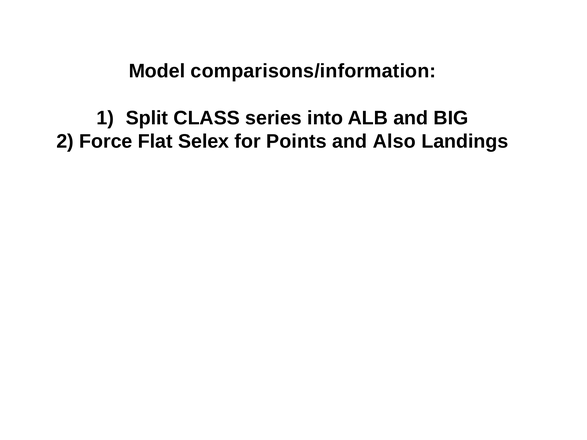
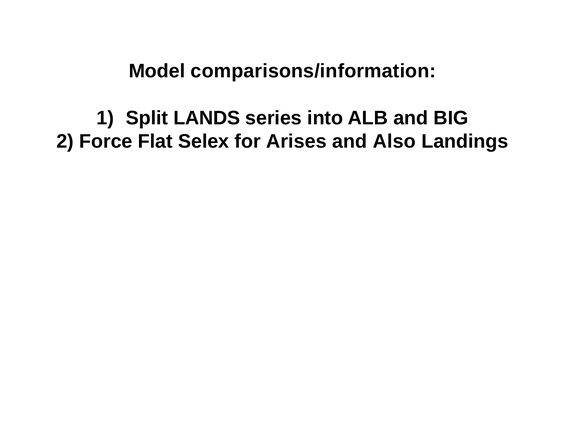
CLASS: CLASS -> LANDS (207, 118)
Points: Points -> Arises (296, 142)
